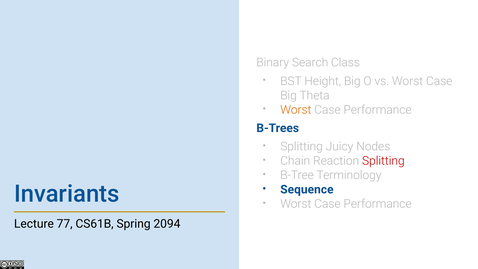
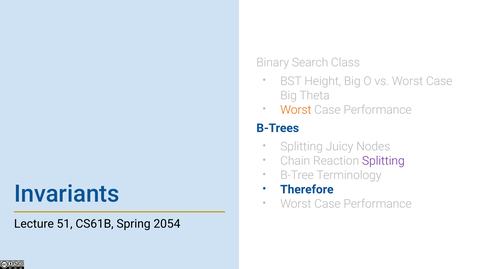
Splitting colour: red -> purple (383, 161)
Sequence: Sequence -> Therefore (307, 189)
77: 77 -> 51 (65, 224)
2094: 2094 -> 2054 (167, 224)
